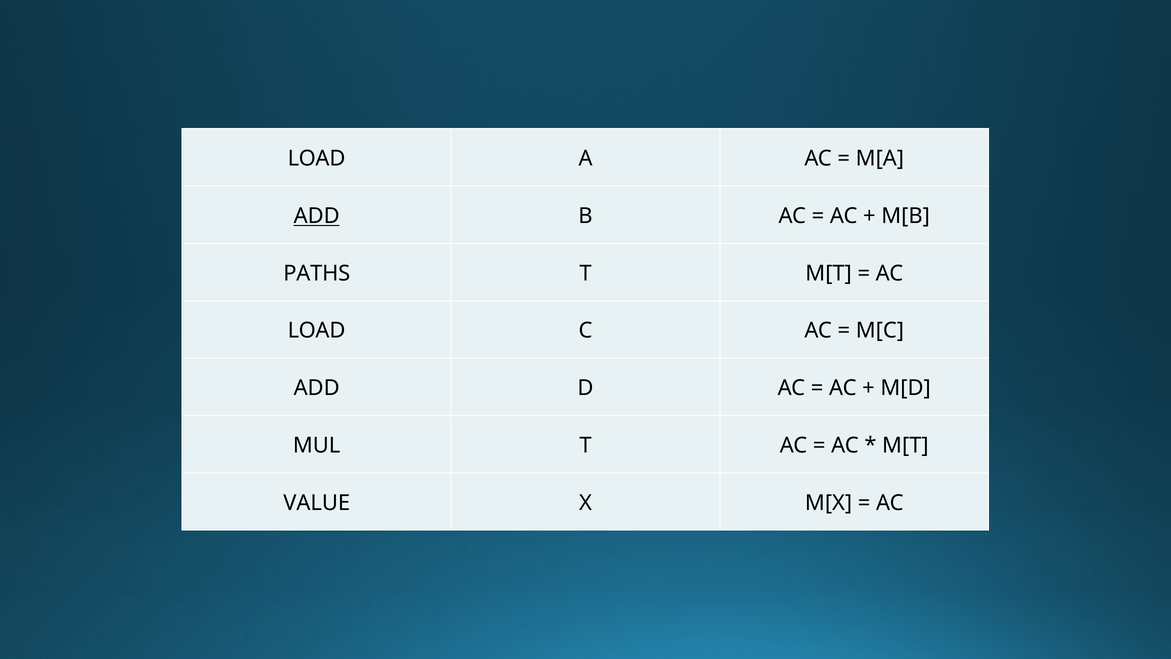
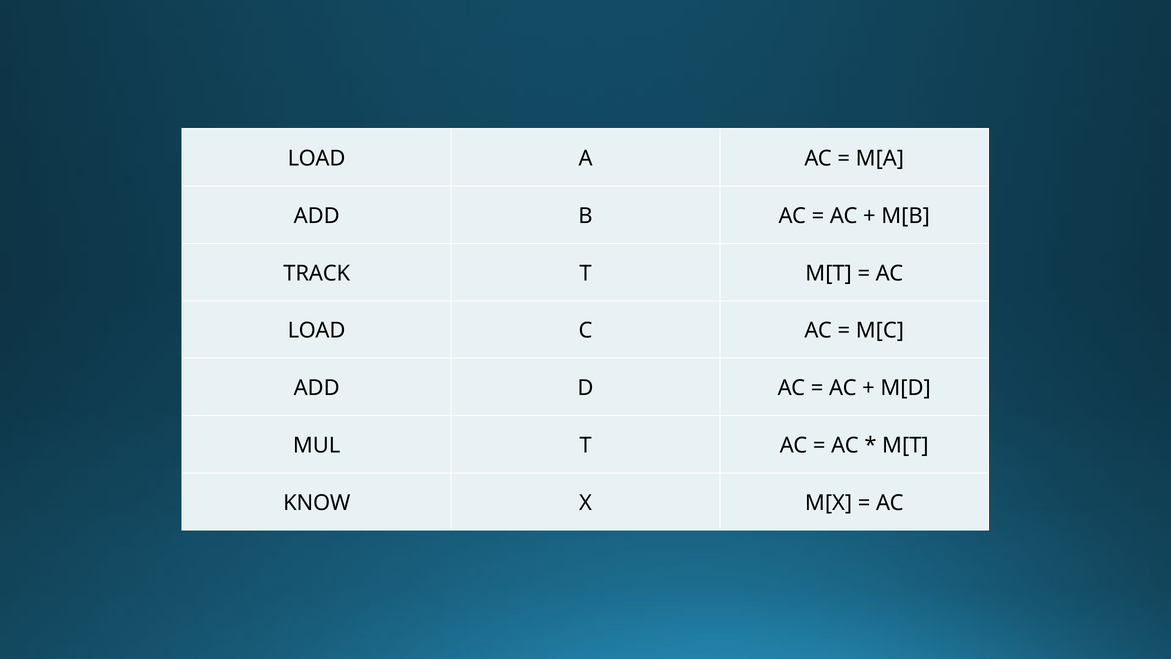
ADD underline: present -> none (317, 216)
PATHS: PATHS -> TRACK (317, 273)
VALUE: VALUE -> KNOW (317, 503)
